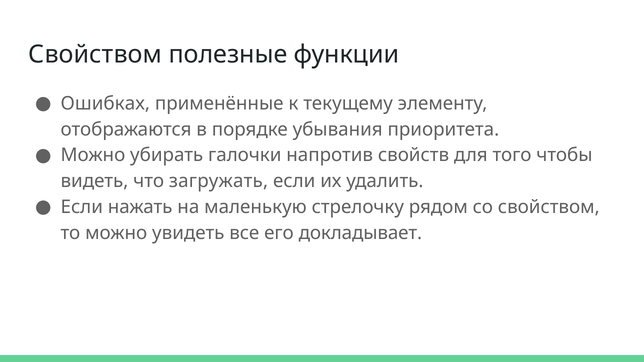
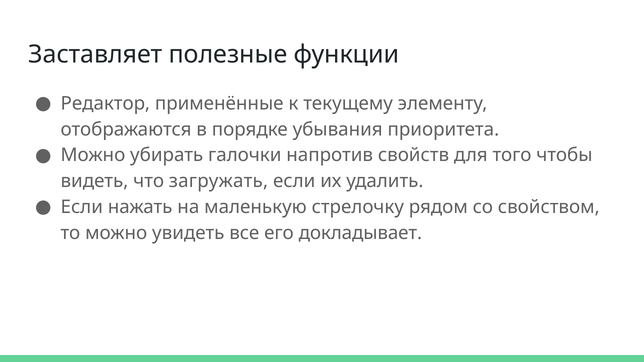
Свойством: Свойством -> Заставляет (95, 55)
Ошибках: Ошибках -> Редактор (105, 104)
